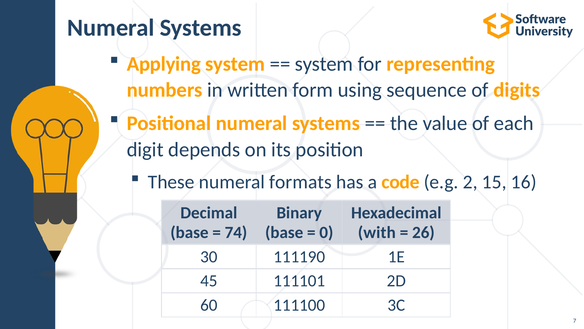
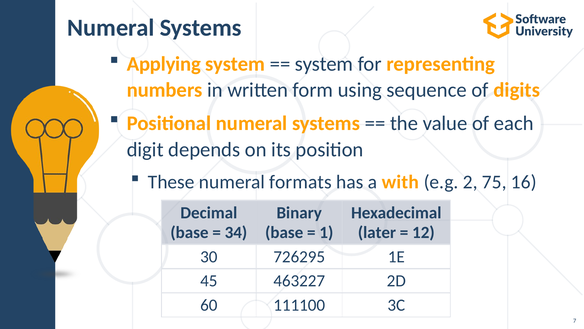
code: code -> with (400, 182)
15: 15 -> 75 (494, 182)
74: 74 -> 34 (236, 232)
0: 0 -> 1 (326, 232)
with: with -> later (377, 232)
26: 26 -> 12 (423, 232)
111190: 111190 -> 726295 (299, 256)
111101: 111101 -> 463227 (299, 281)
